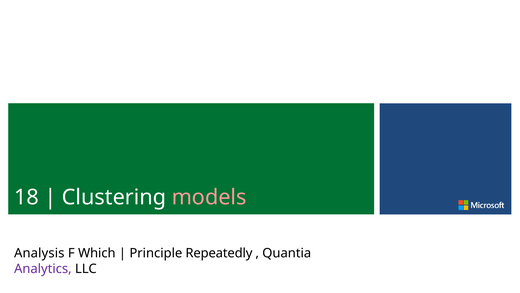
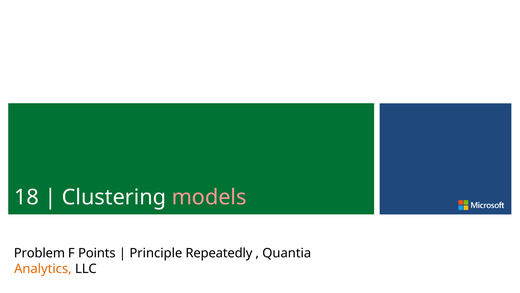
Analysis: Analysis -> Problem (39, 253)
Which: Which -> Points (97, 253)
Analytics colour: purple -> orange (43, 268)
